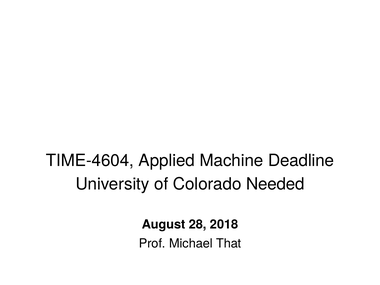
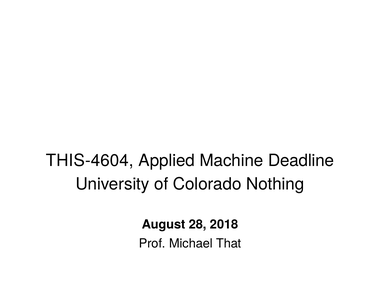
TIME-4604: TIME-4604 -> THIS-4604 (90, 161)
Needed: Needed -> Nothing (275, 184)
